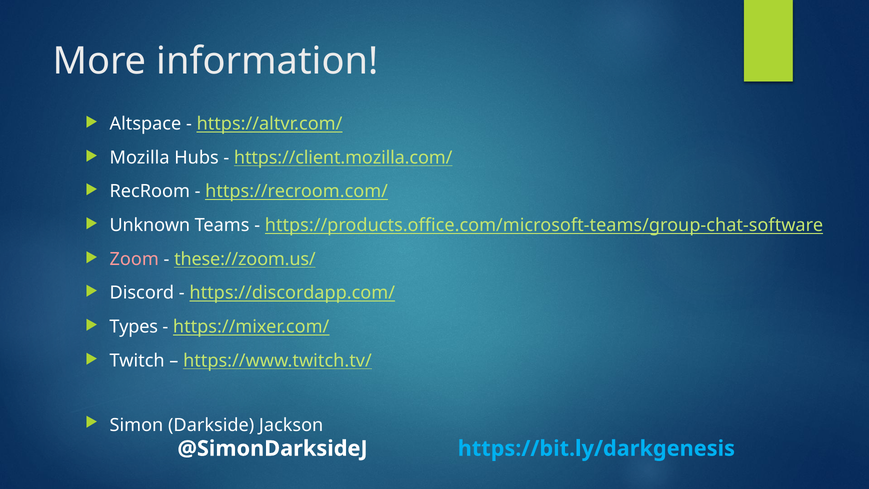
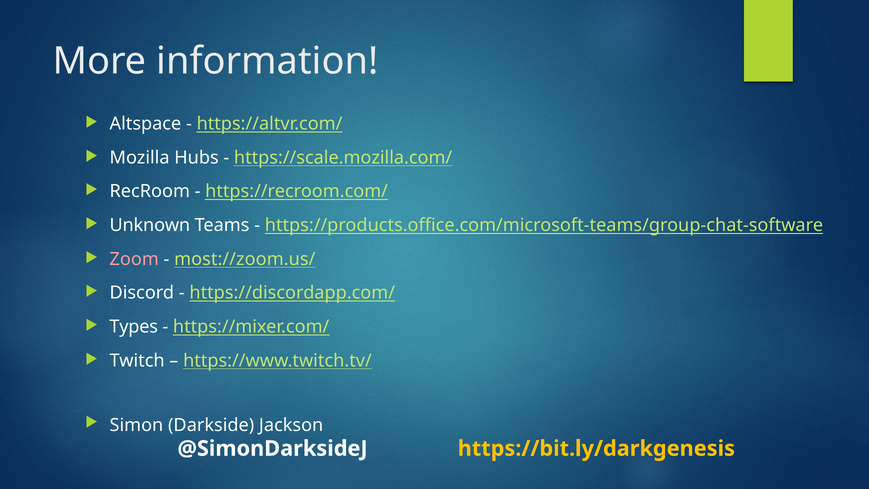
https://client.mozilla.com/: https://client.mozilla.com/ -> https://scale.mozilla.com/ (343, 157)
these://zoom.us/: these://zoom.us/ -> most://zoom.us/ (245, 259)
https://bit.ly/darkgenesis colour: light blue -> yellow (596, 448)
